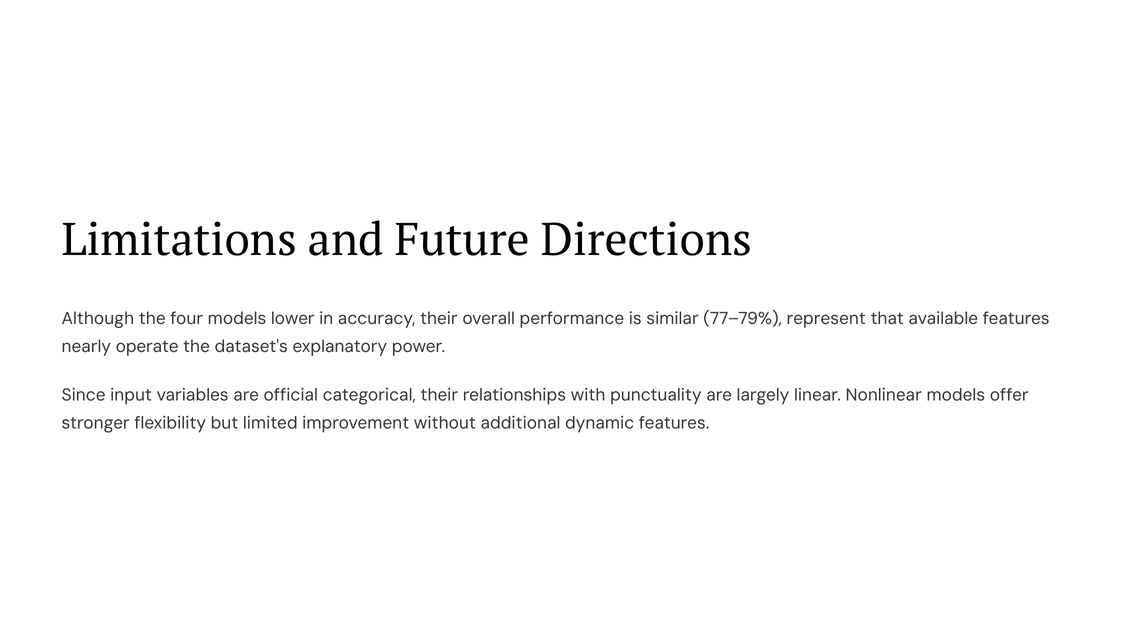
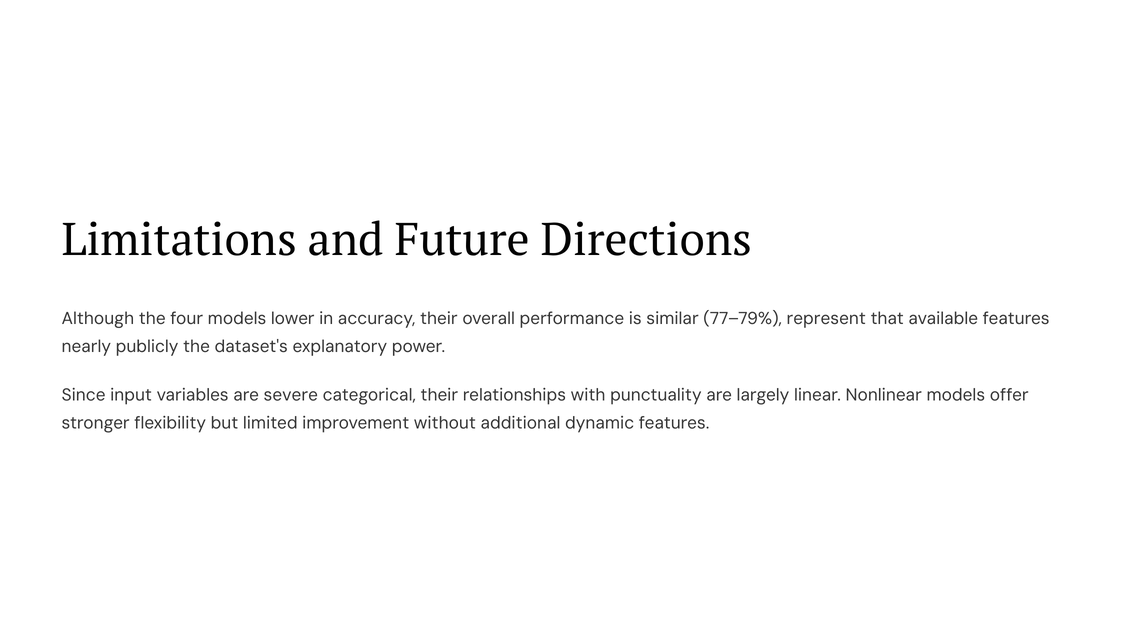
operate: operate -> publicly (147, 347)
official: official -> severe (291, 395)
